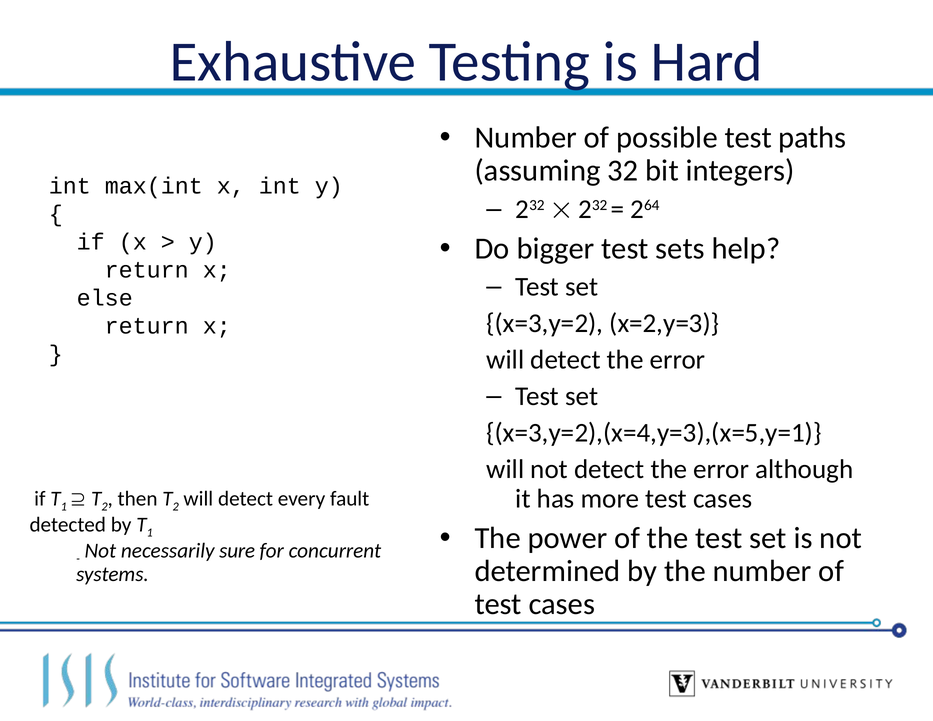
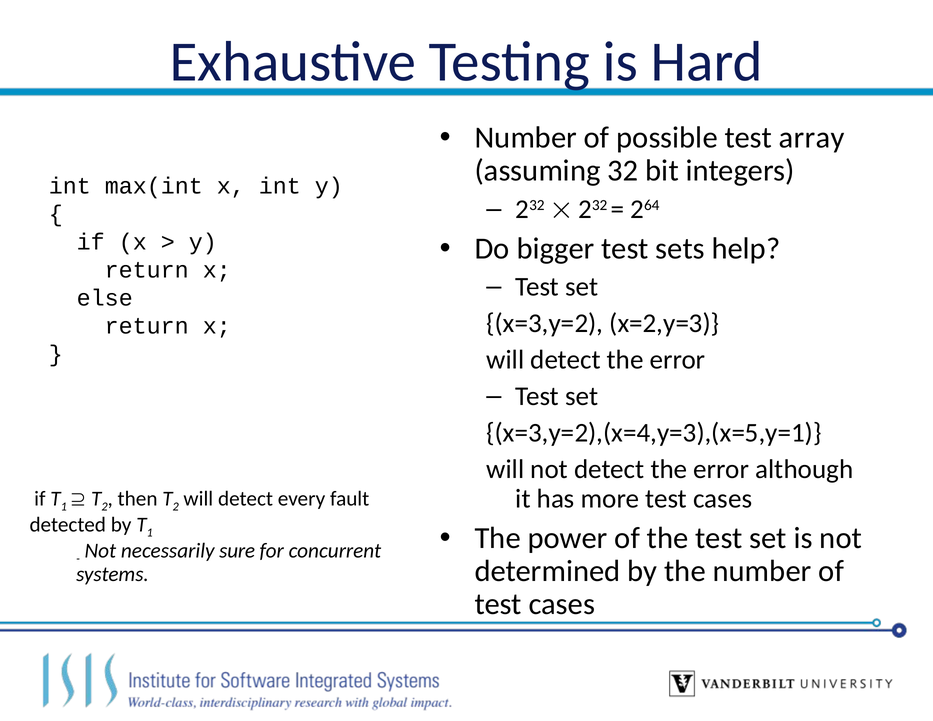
paths: paths -> array (812, 138)
